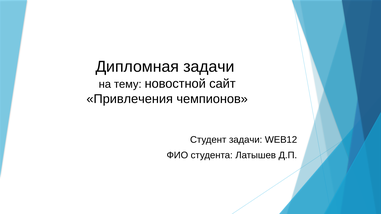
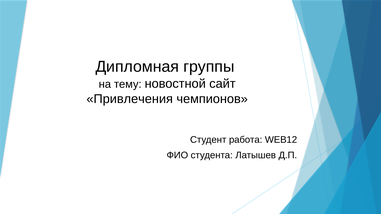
Дипломная задачи: задачи -> группы (209, 67)
Студент задачи: задачи -> работа (246, 140)
